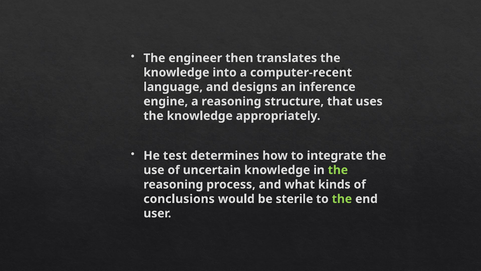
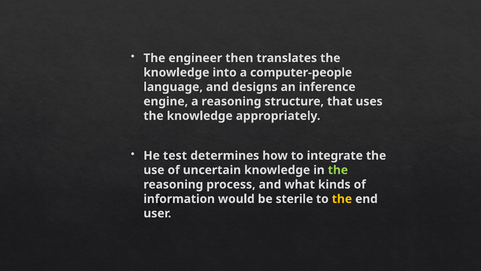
computer-recent: computer-recent -> computer-people (301, 72)
conclusions: conclusions -> information (179, 199)
the colour: light green -> yellow (342, 199)
